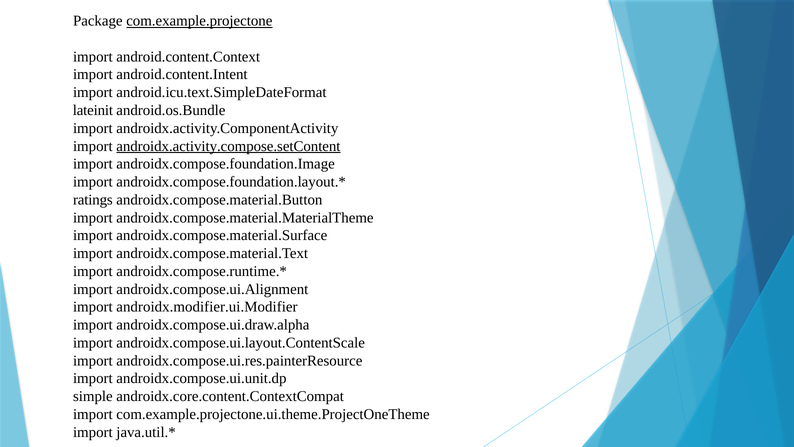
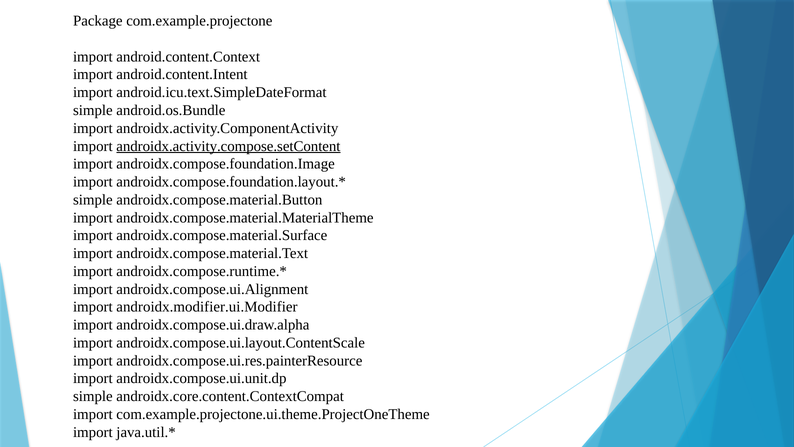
com.example.projectone underline: present -> none (199, 21)
lateinit: lateinit -> simple (93, 110)
ratings: ratings -> simple (93, 200)
